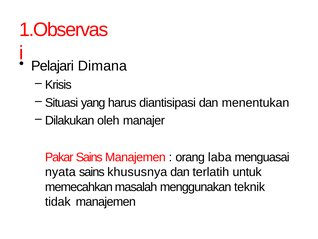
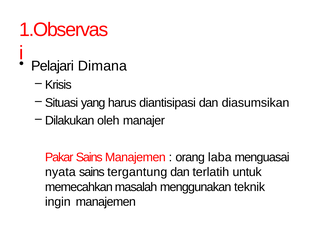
menentukan: menentukan -> diasumsikan (256, 102)
khususnya: khususnya -> tergantung (137, 172)
tidak: tidak -> ingin (58, 201)
